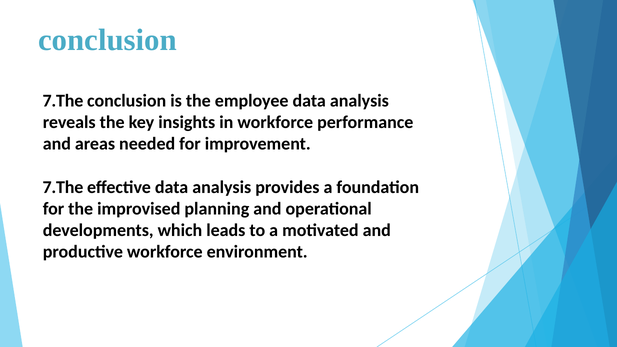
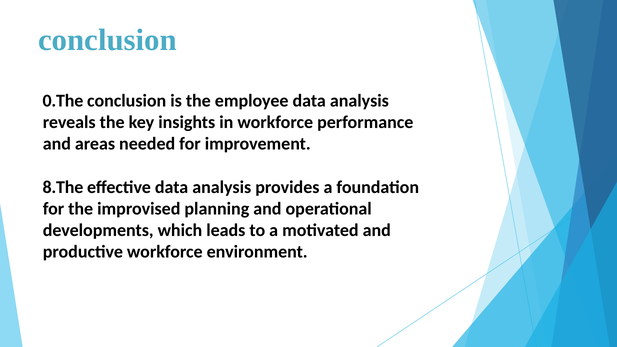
7.The: 7.The -> 0.The (63, 101)
7.The: 7.The -> 8.The (63, 187)
